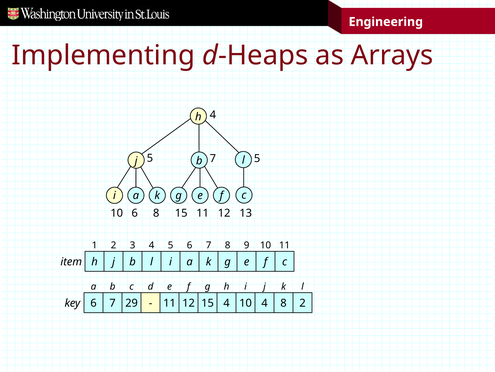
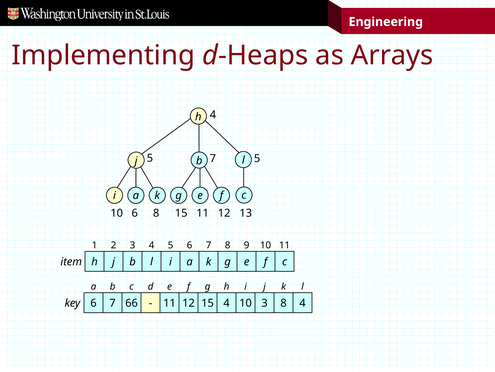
29: 29 -> 66 (132, 303)
10 4: 4 -> 3 (265, 303)
8 2: 2 -> 4 (303, 303)
